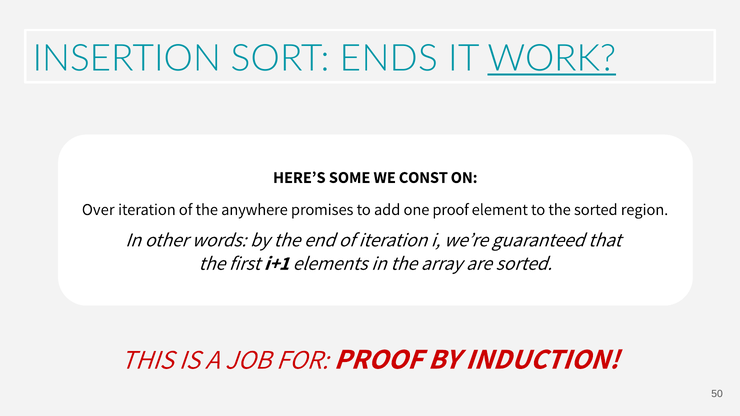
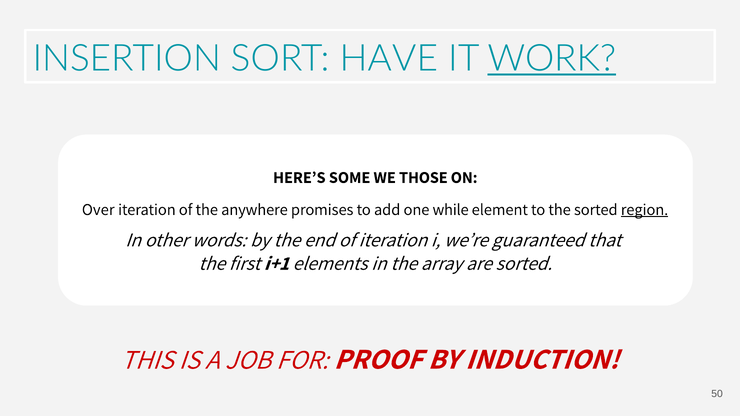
ENDS: ENDS -> HAVE (389, 59)
CONST: CONST -> THOSE (423, 178)
one proof: proof -> while (451, 210)
region underline: none -> present (644, 210)
